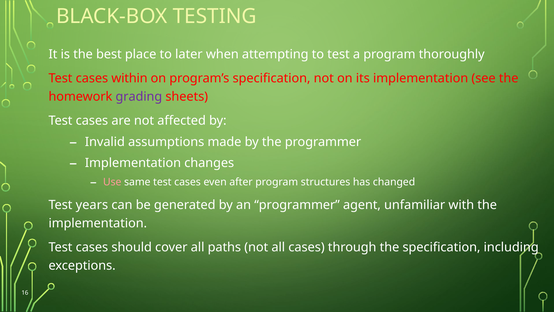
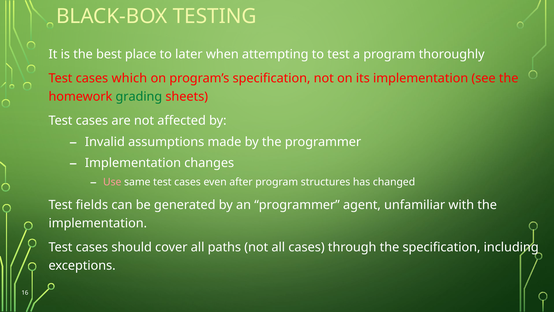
within: within -> which (129, 78)
grading colour: purple -> green (139, 97)
years: years -> fields (92, 205)
